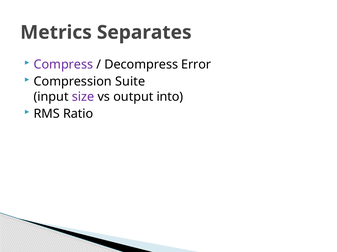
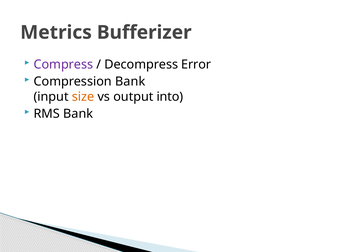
Separates: Separates -> Bufferizer (144, 33)
Compression Suite: Suite -> Bank (130, 82)
size colour: purple -> orange (83, 97)
RMS Ratio: Ratio -> Bank (78, 114)
